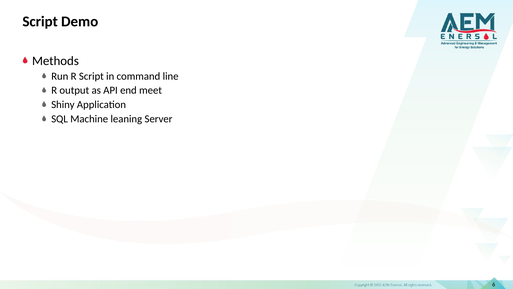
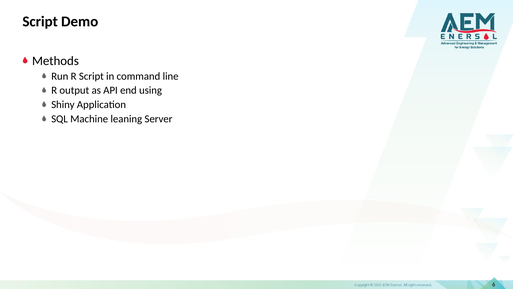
meet: meet -> using (151, 90)
